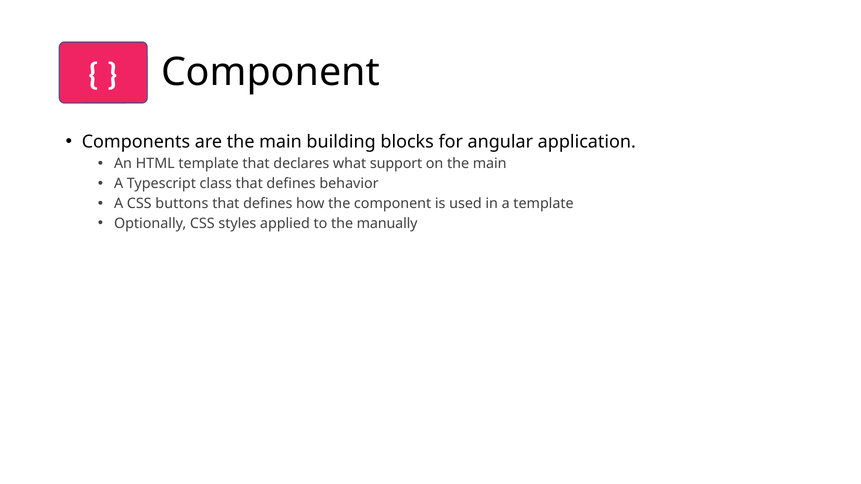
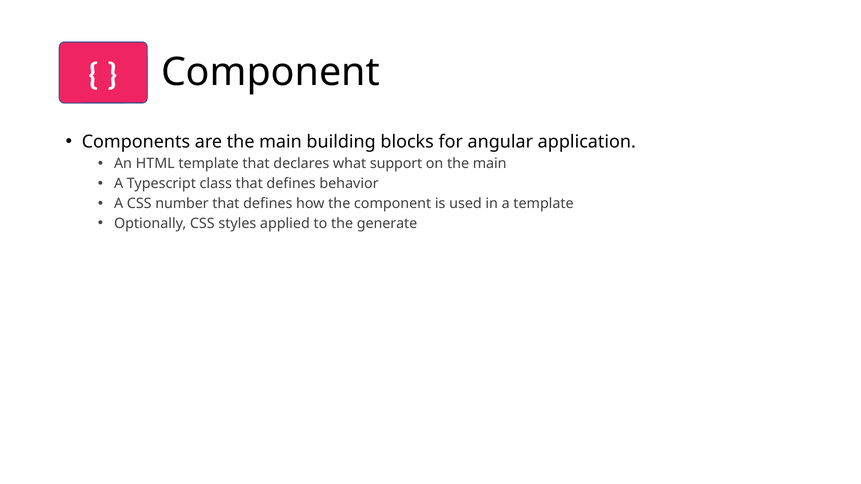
buttons: buttons -> number (182, 204)
manually: manually -> generate (387, 223)
